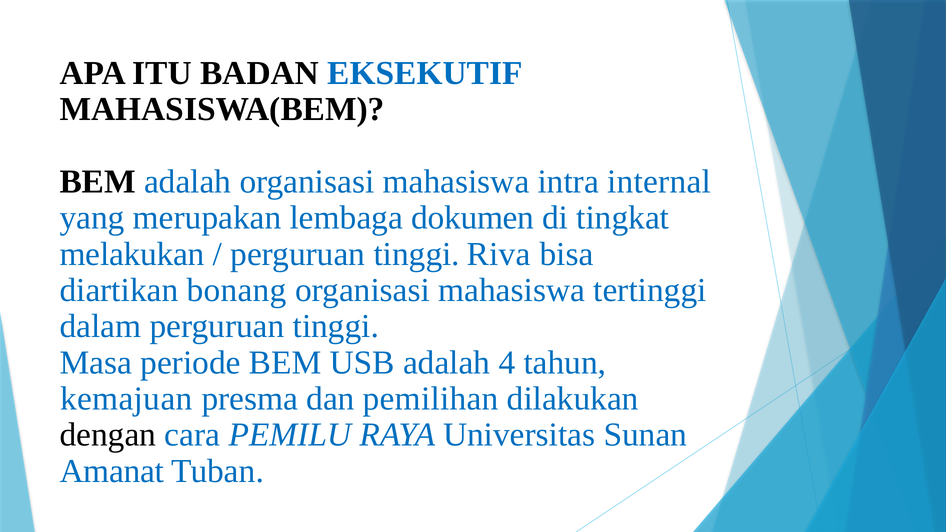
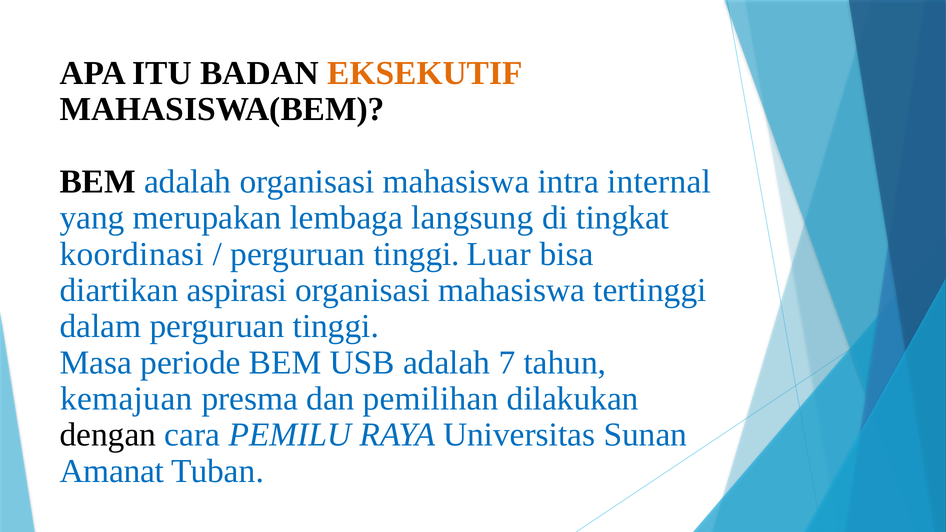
EKSEKUTIF colour: blue -> orange (425, 73)
dokumen: dokumen -> langsung (472, 218)
melakukan: melakukan -> koordinasi (132, 254)
Riva: Riva -> Luar (499, 254)
bonang: bonang -> aspirasi (237, 290)
4: 4 -> 7 (507, 363)
